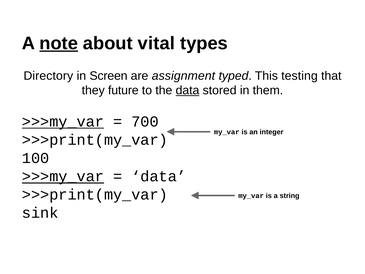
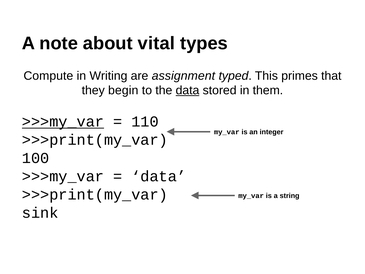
note underline: present -> none (59, 43)
Directory: Directory -> Compute (48, 76)
Screen: Screen -> Writing (108, 76)
testing: testing -> primes (300, 76)
future: future -> begin (123, 90)
700: 700 -> 110 (145, 122)
>>>my_var underline: present -> none (63, 176)
